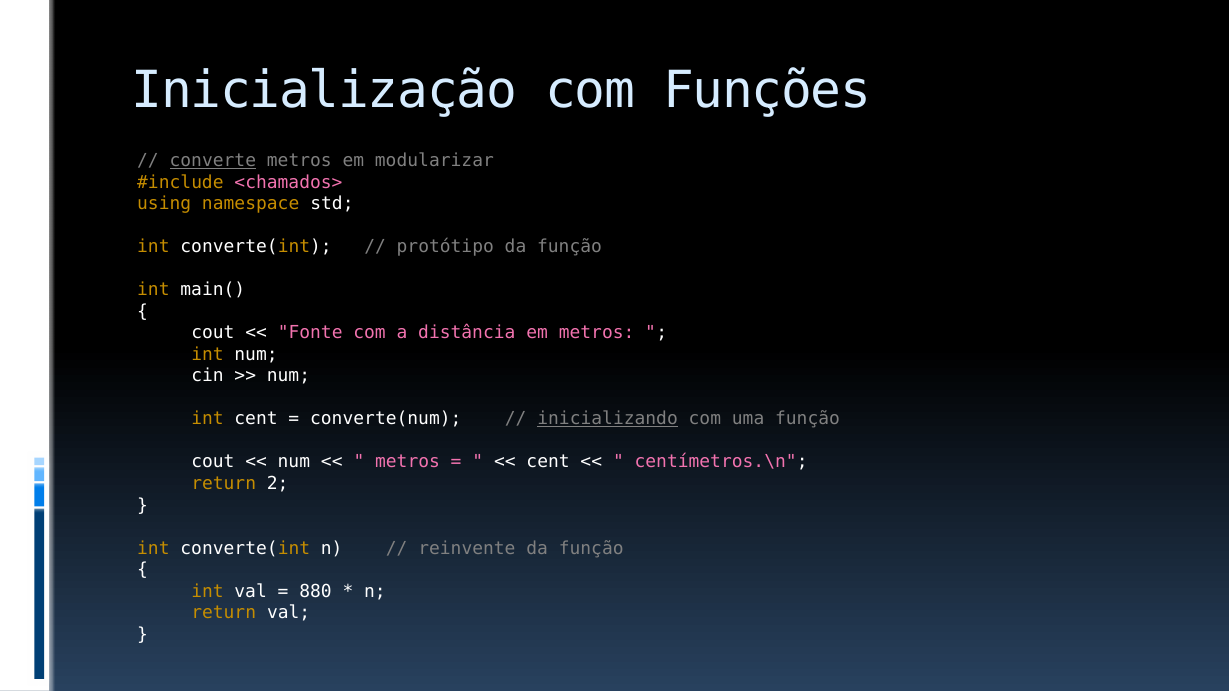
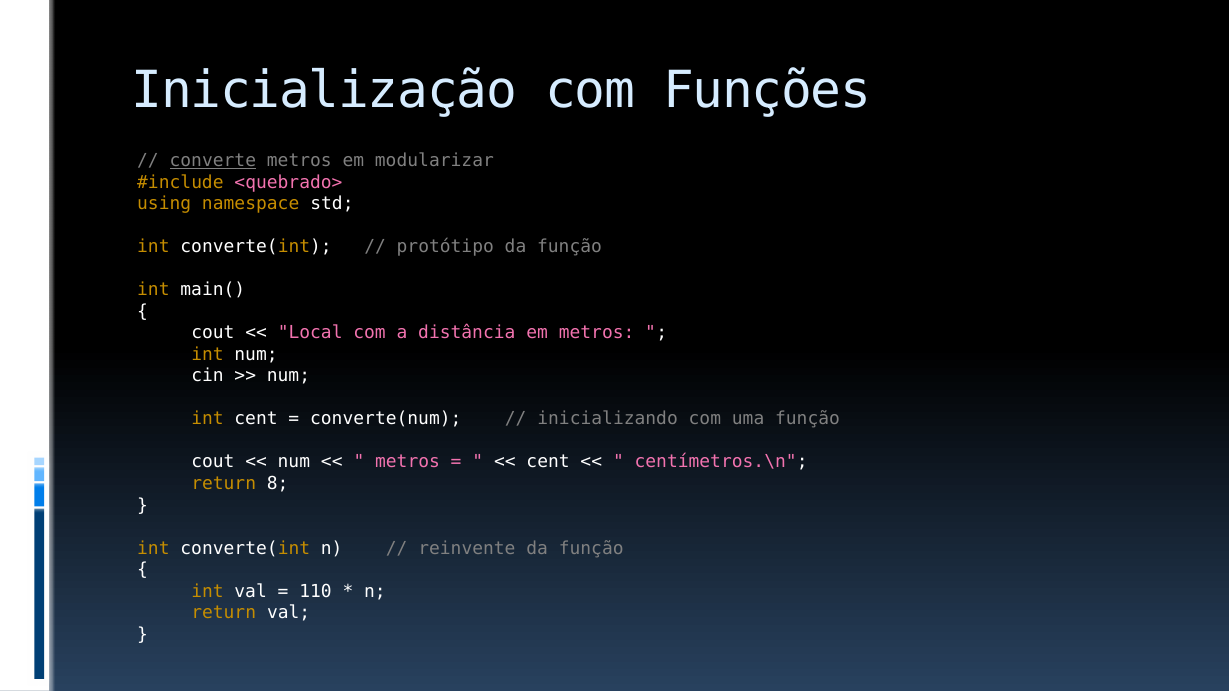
<chamados>: <chamados> -> <quebrado> (288, 183)
Fonte: Fonte -> Local (310, 333)
inicializando underline: present -> none (608, 419)
2: 2 -> 8 (278, 484)
880: 880 -> 110 (315, 591)
